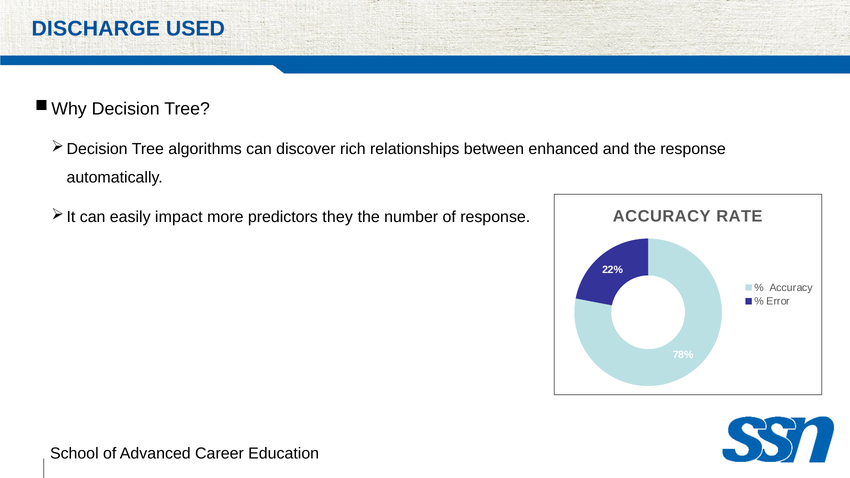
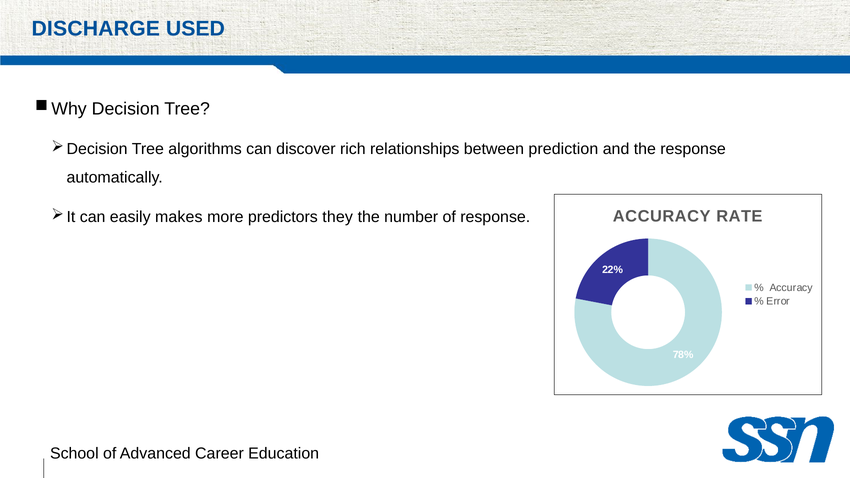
enhanced: enhanced -> prediction (563, 149)
impact: impact -> makes (179, 217)
